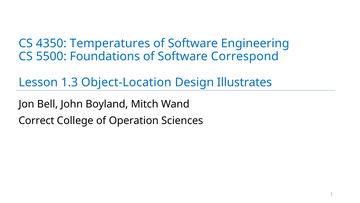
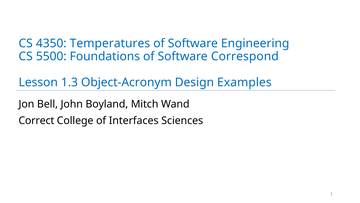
Object-Location: Object-Location -> Object-Acronym (126, 82)
Illustrates: Illustrates -> Examples (244, 82)
Operation: Operation -> Interfaces (134, 120)
